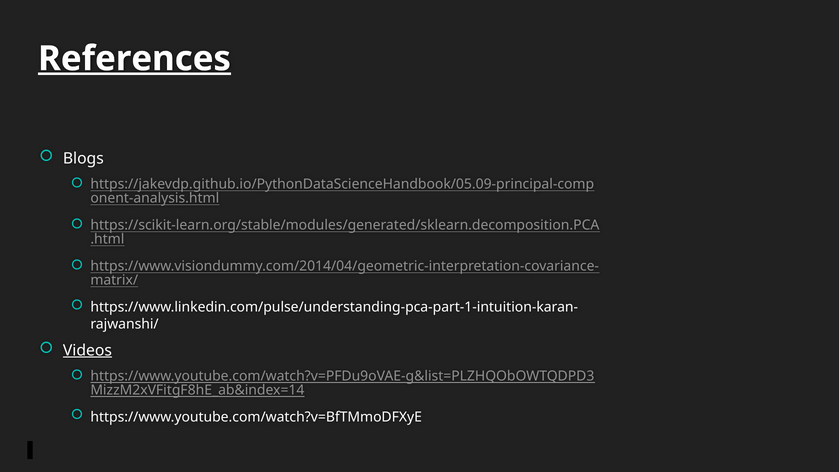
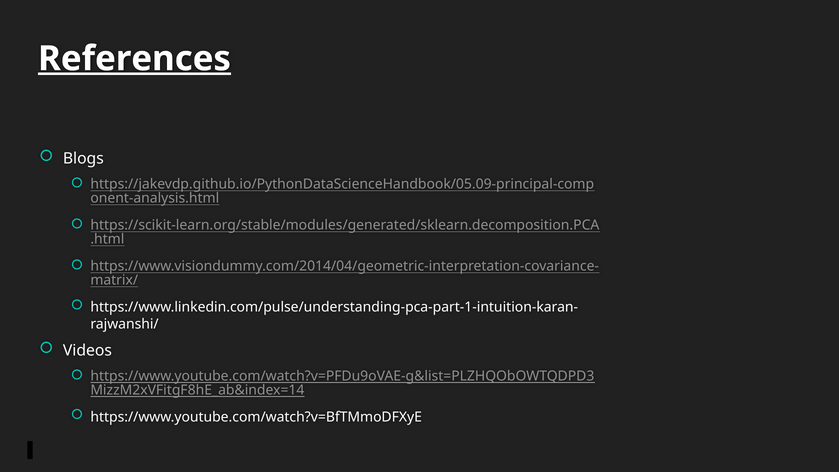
Videos underline: present -> none (87, 350)
